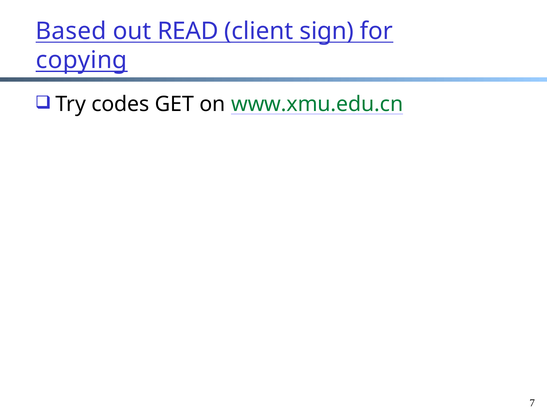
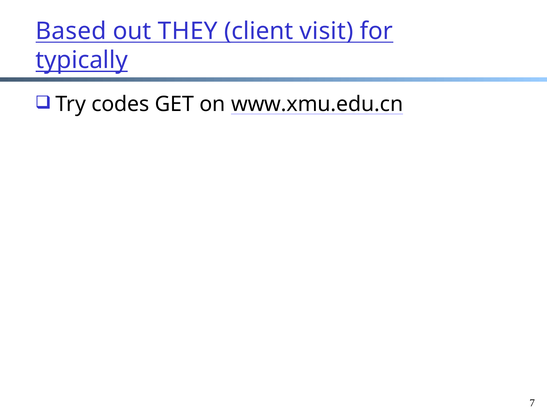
READ: READ -> THEY (188, 31)
sign: sign -> visit (326, 31)
copying: copying -> typically (82, 60)
www.xmu.edu.cn colour: green -> black (317, 104)
